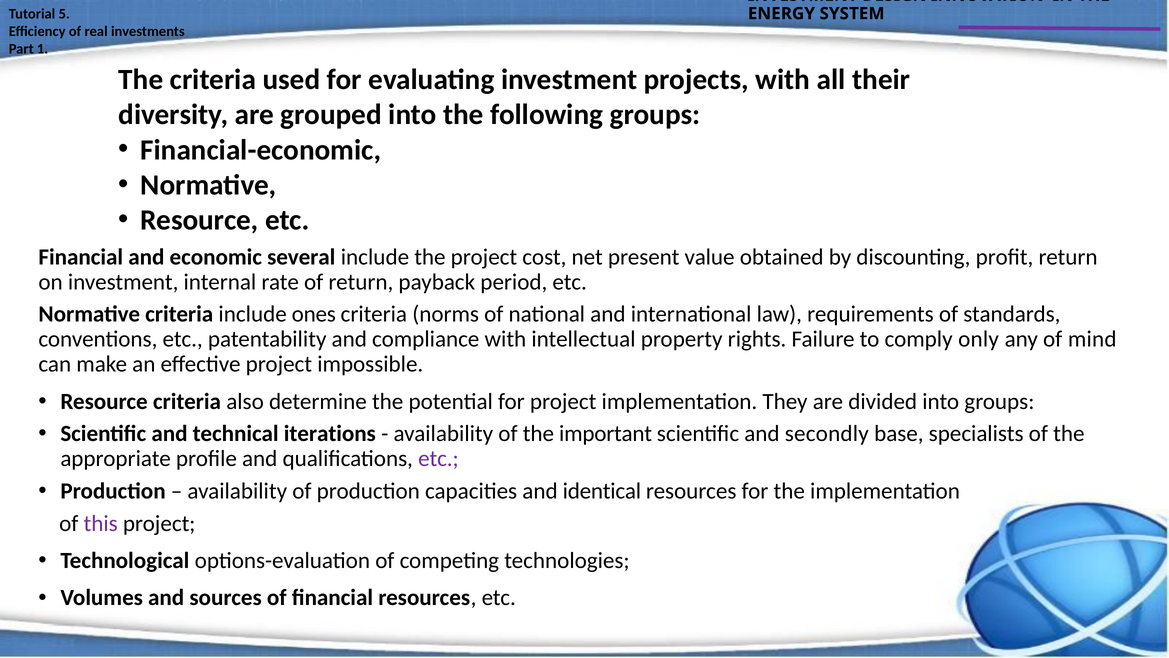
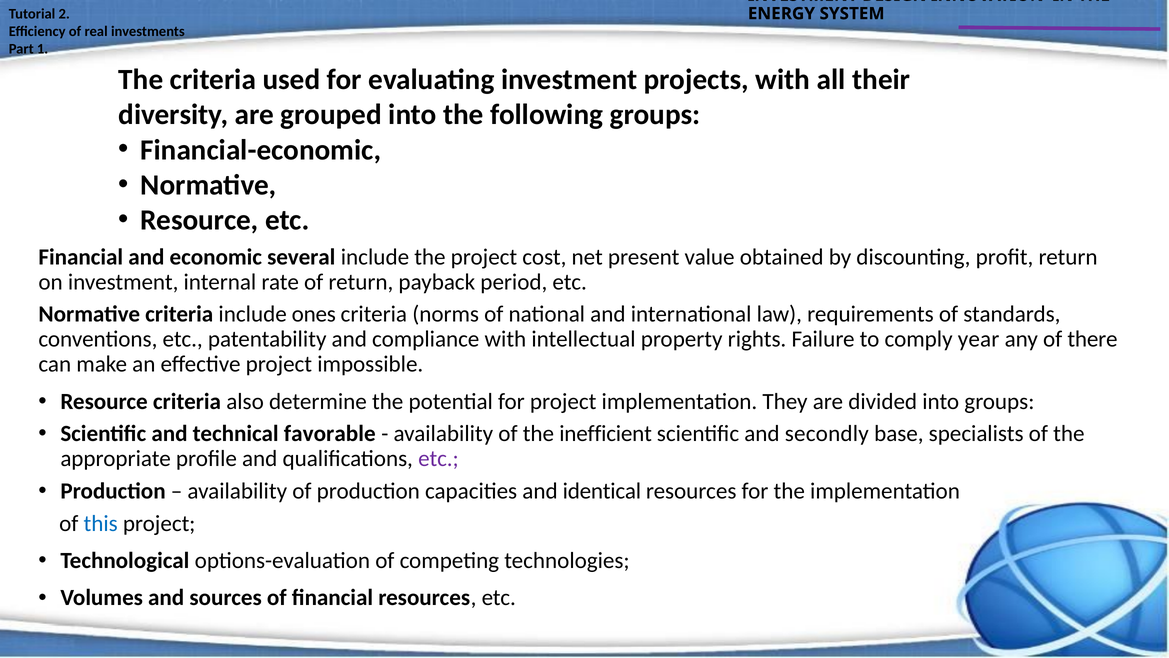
5: 5 -> 2 (64, 14)
only: only -> year (979, 339)
mind: mind -> there (1092, 339)
iterations: iterations -> favorable (330, 434)
important: important -> inefficient (606, 434)
this colour: purple -> blue (101, 523)
